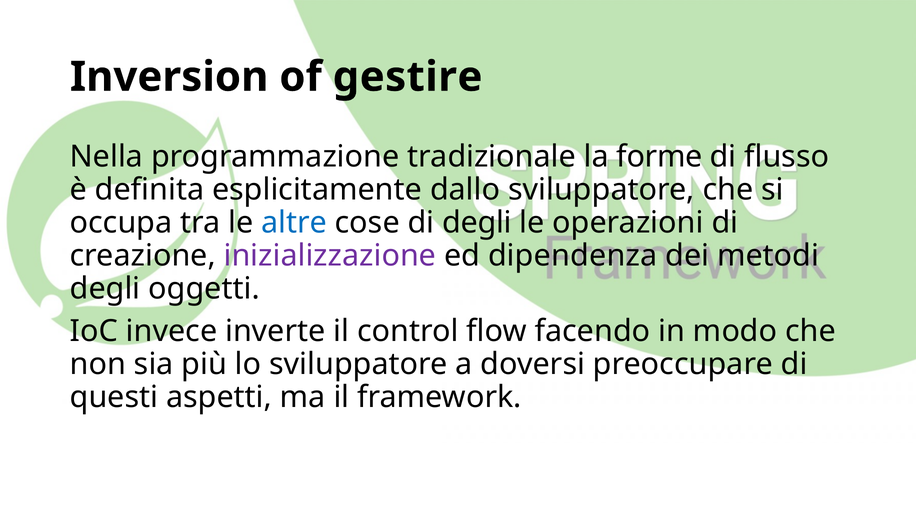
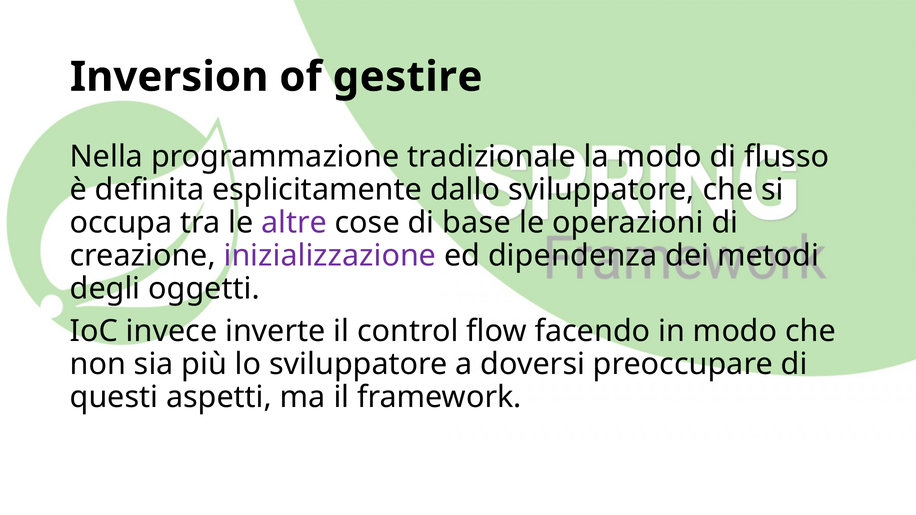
la forme: forme -> modo (659, 157)
altre colour: blue -> purple (294, 223)
di degli: degli -> base (477, 223)
